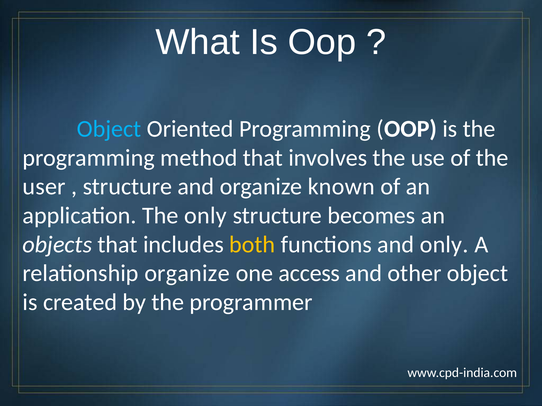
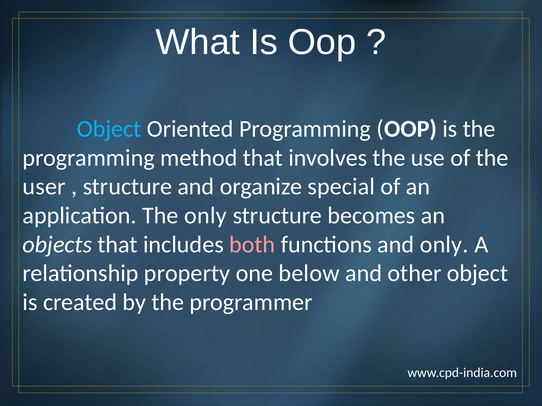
known: known -> special (341, 187)
both colour: yellow -> pink (252, 245)
relationship organize: organize -> property (187, 274)
access: access -> below (309, 274)
